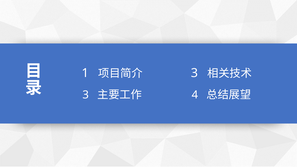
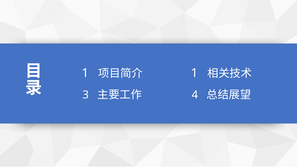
3: 3 -> 1 (194, 73)
